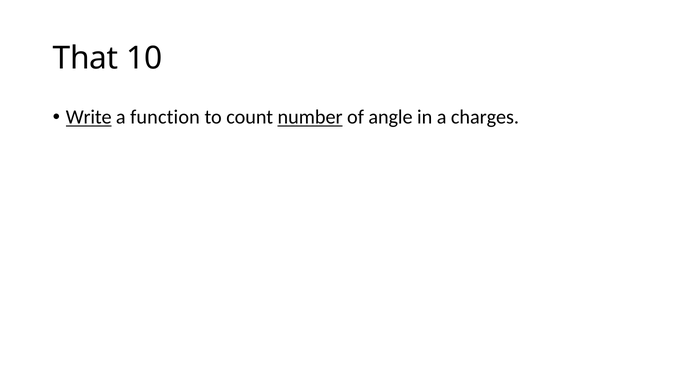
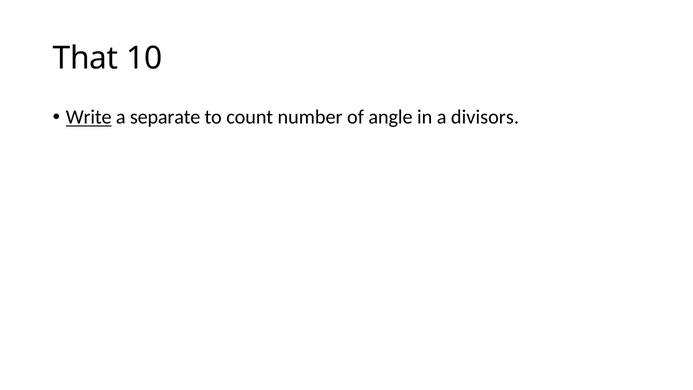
function: function -> separate (165, 117)
number underline: present -> none (310, 117)
charges: charges -> divisors (485, 117)
